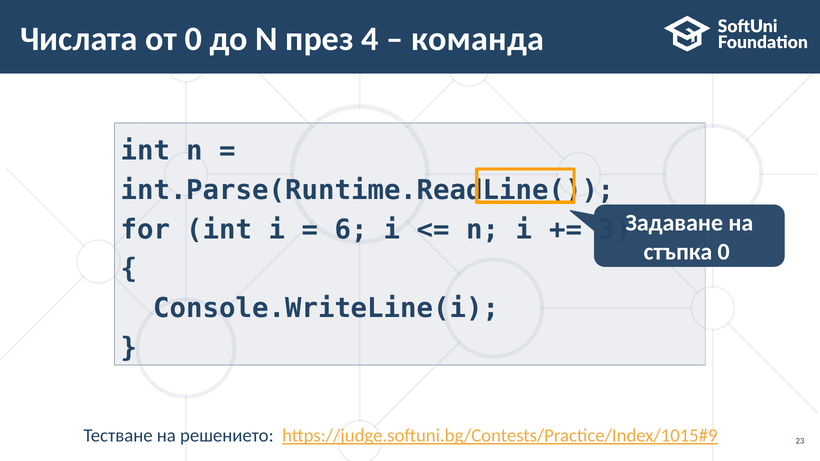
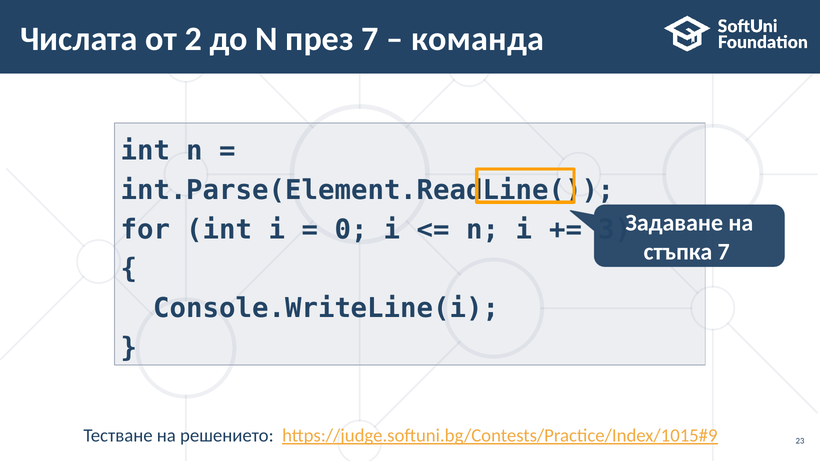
от 0: 0 -> 2 (193, 39)
през 4: 4 -> 7 (370, 39)
int.Parse(Runtime.ReadLine(: int.Parse(Runtime.ReadLine( -> int.Parse(Element.ReadLine( (368, 190)
6: 6 -> 0 (351, 230)
стъпка 0: 0 -> 7 (724, 252)
